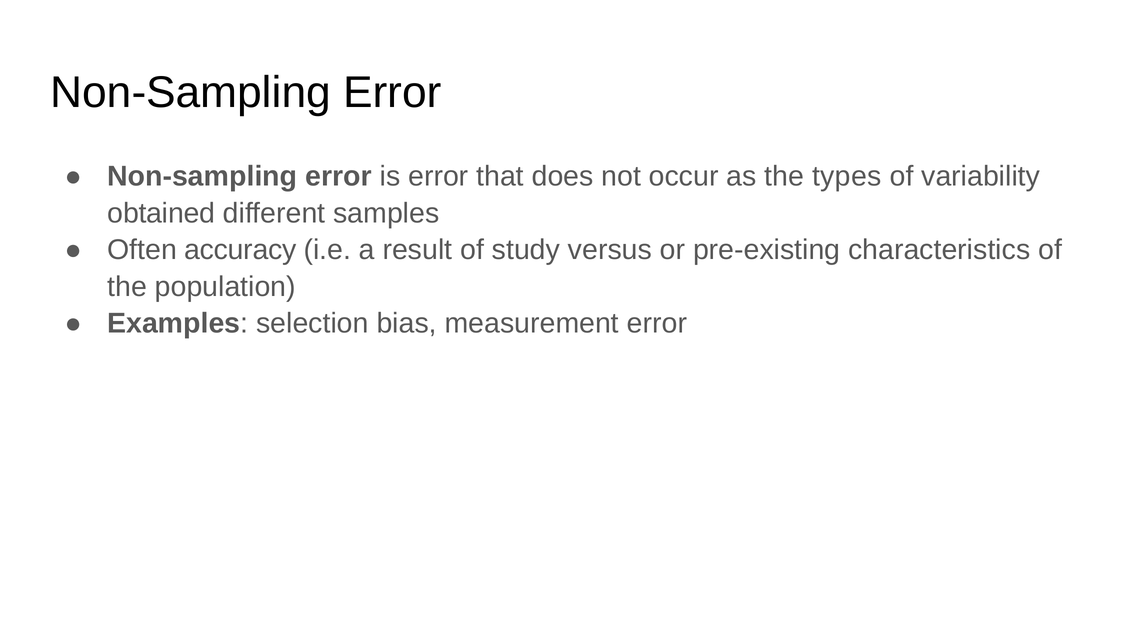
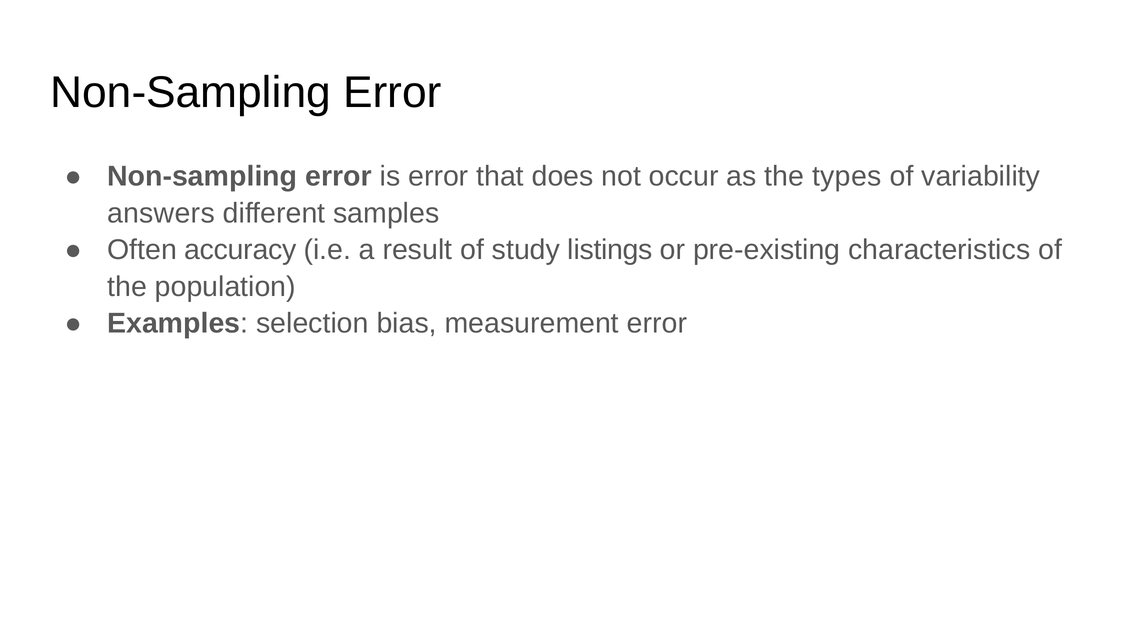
obtained: obtained -> answers (161, 213)
versus: versus -> listings (610, 250)
